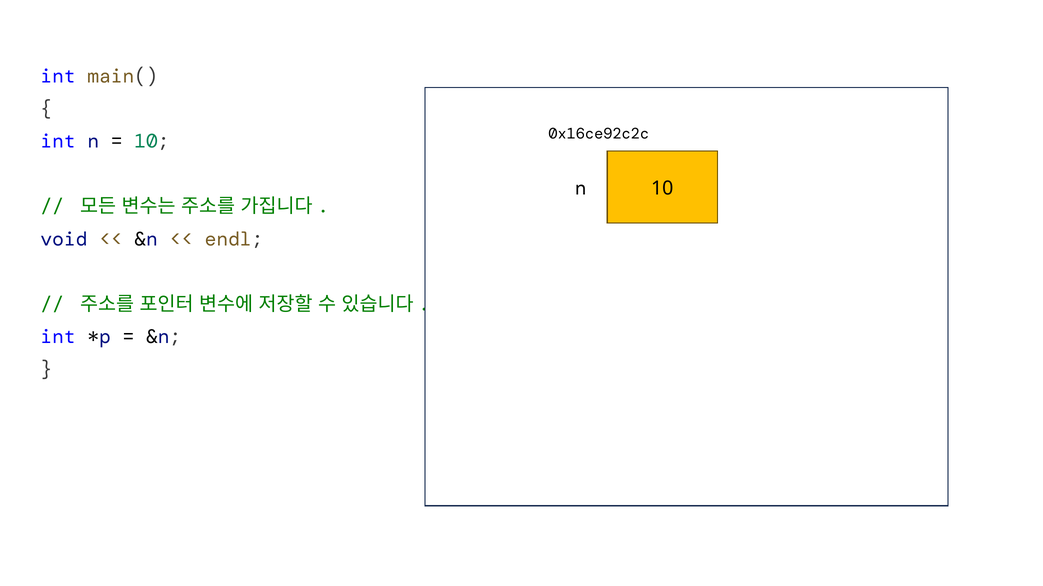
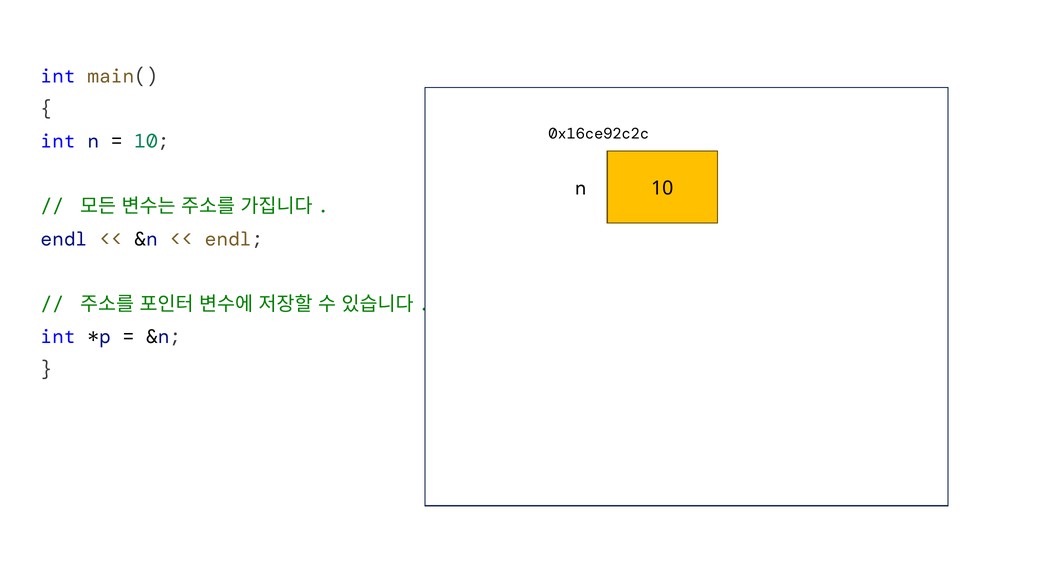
void: void -> endl (64, 239)
